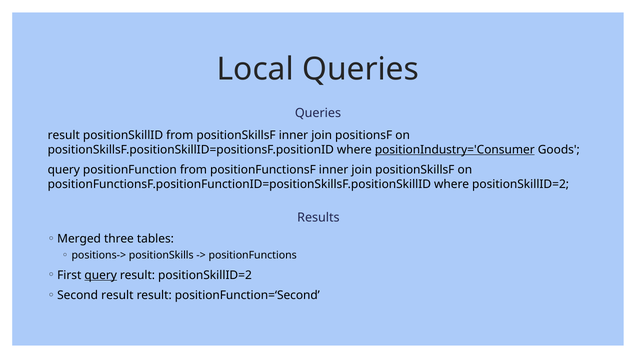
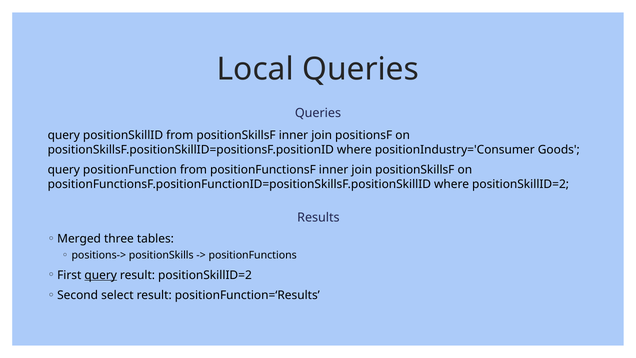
result: result -> query (64, 135)
positionIndustry='Consumer underline: present -> none (455, 150)
Second result: result -> select (117, 295)
positionFunction=‘Second: positionFunction=‘Second -> positionFunction=‘Results (247, 295)
